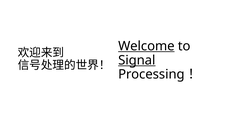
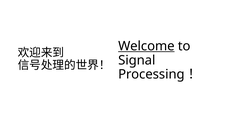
Signal underline: present -> none (137, 60)
